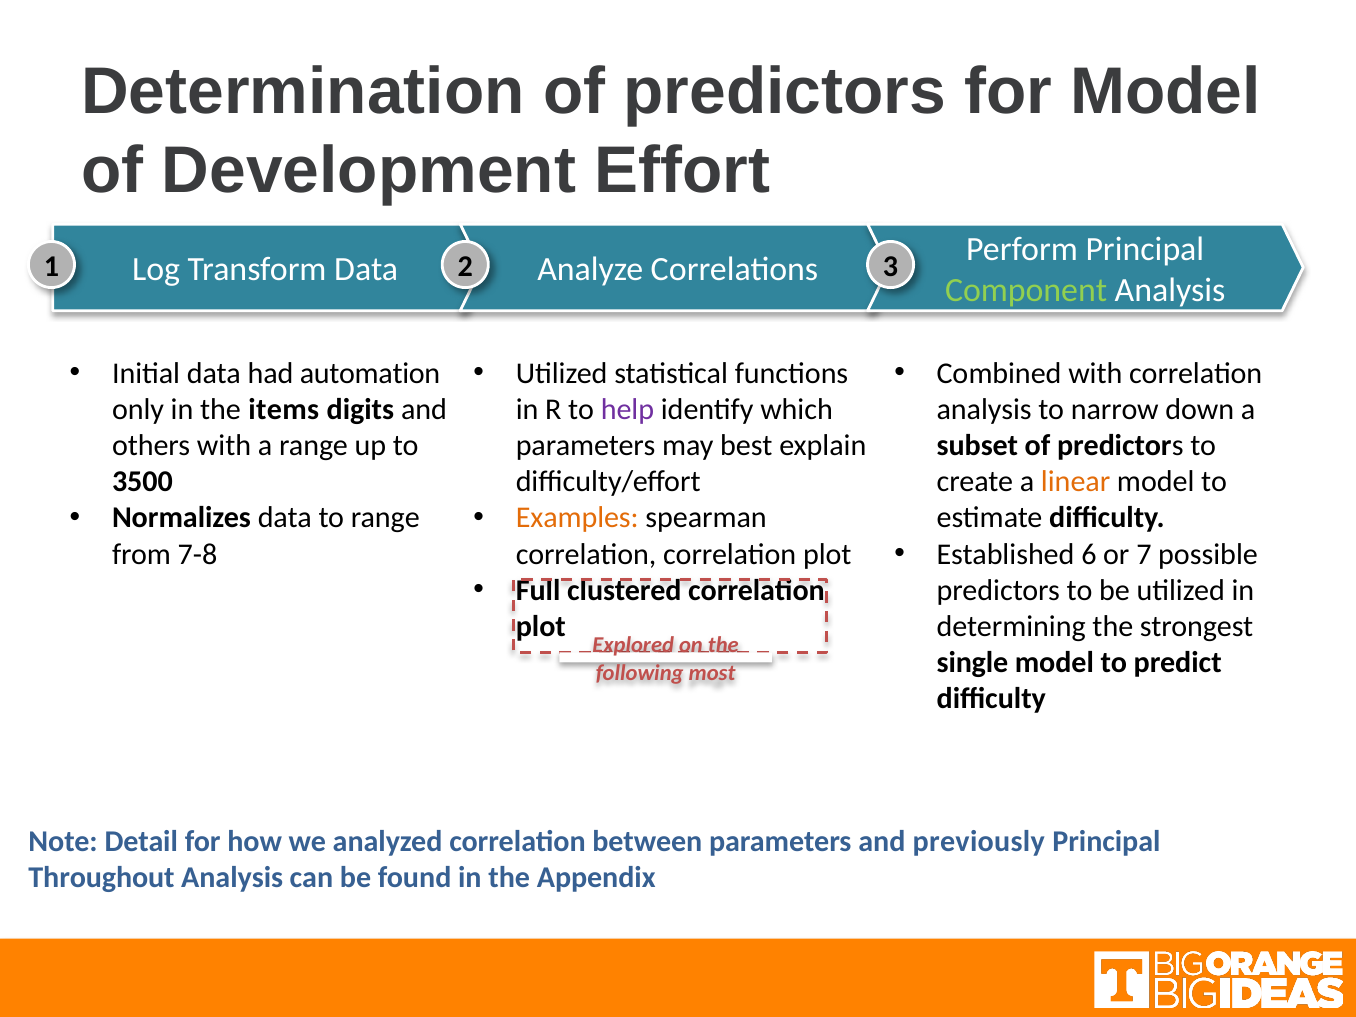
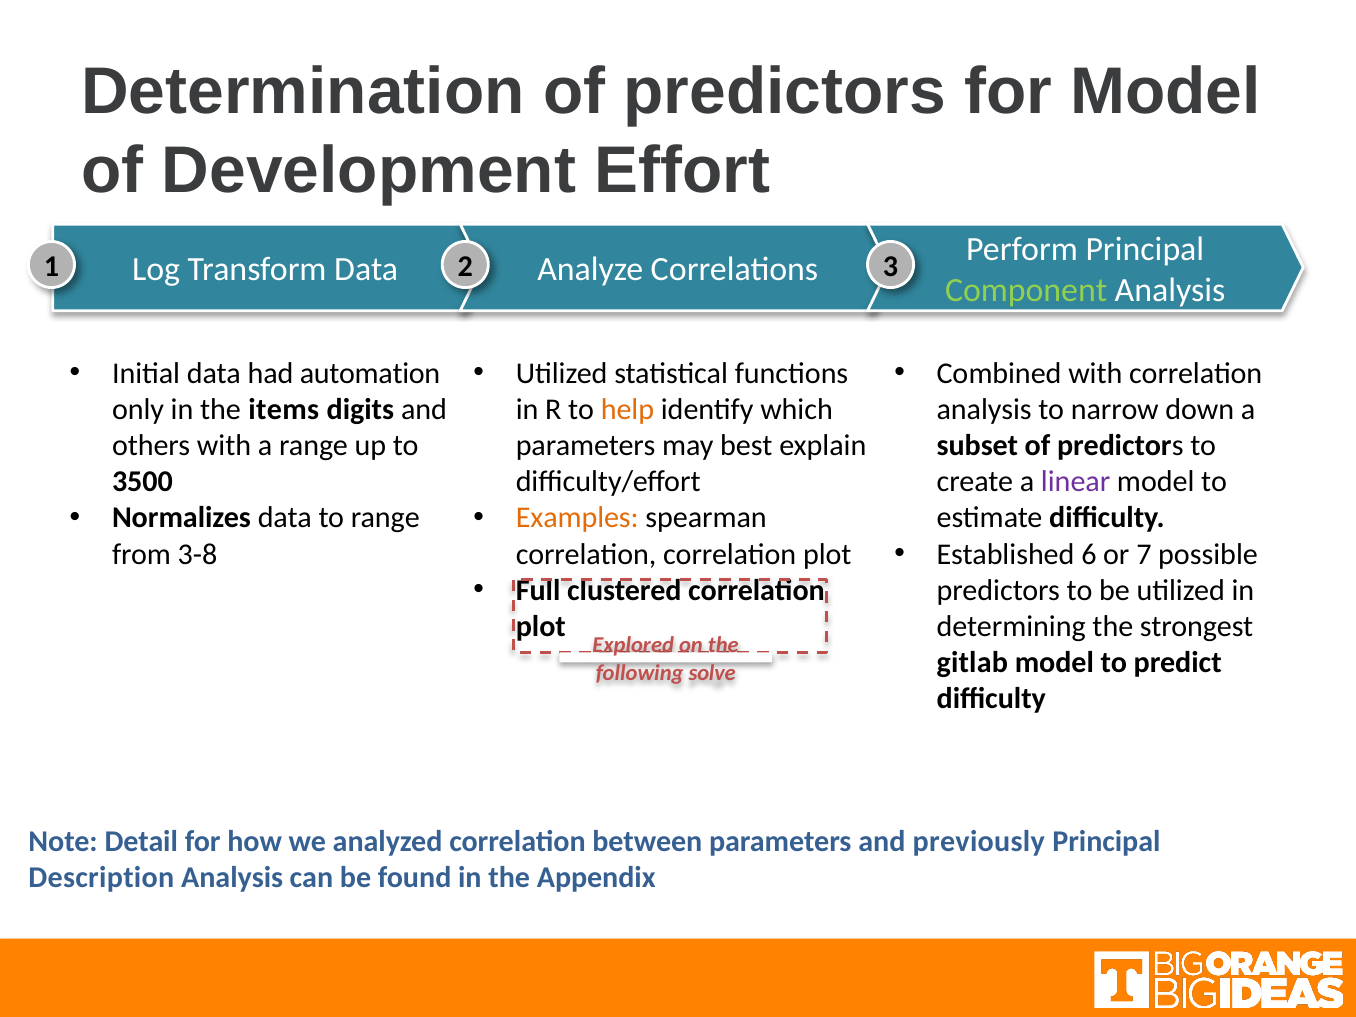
help colour: purple -> orange (627, 410)
linear colour: orange -> purple (1076, 482)
7-8: 7-8 -> 3-8 (198, 554)
single: single -> gitlab (972, 663)
most: most -> solve (712, 673)
Throughout: Throughout -> Description (101, 878)
